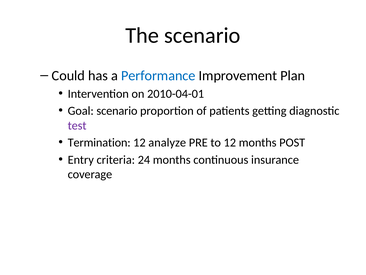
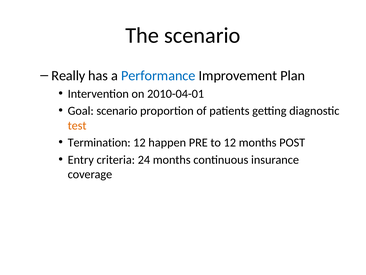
Could: Could -> Really (68, 75)
test colour: purple -> orange (77, 125)
analyze: analyze -> happen (167, 142)
